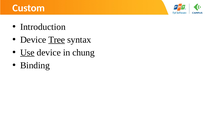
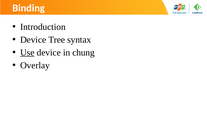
Custom: Custom -> Binding (29, 8)
Tree underline: present -> none (57, 40)
Binding: Binding -> Overlay (35, 66)
